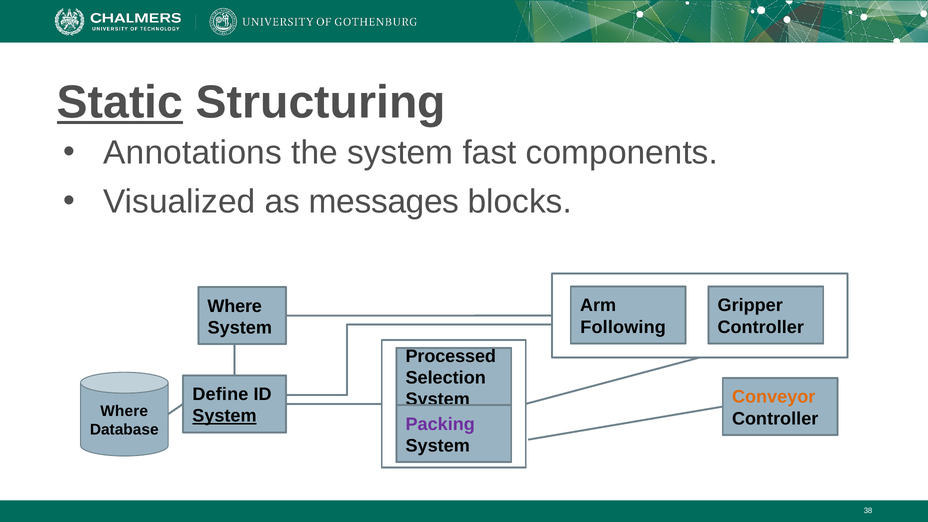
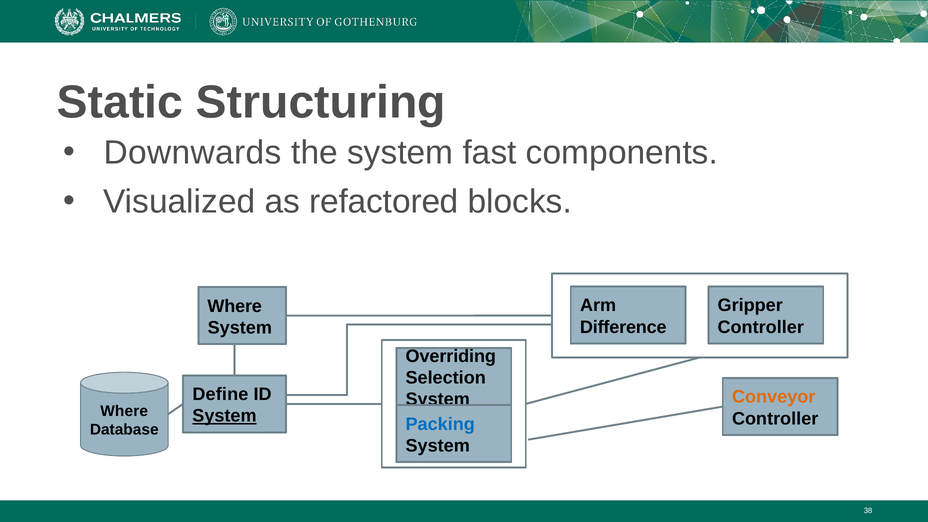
Static underline: present -> none (120, 102)
Annotations: Annotations -> Downwards (192, 153)
messages: messages -> refactored (384, 202)
Following: Following -> Difference (623, 327)
Processed: Processed -> Overriding (451, 356)
Packing colour: purple -> blue (440, 424)
